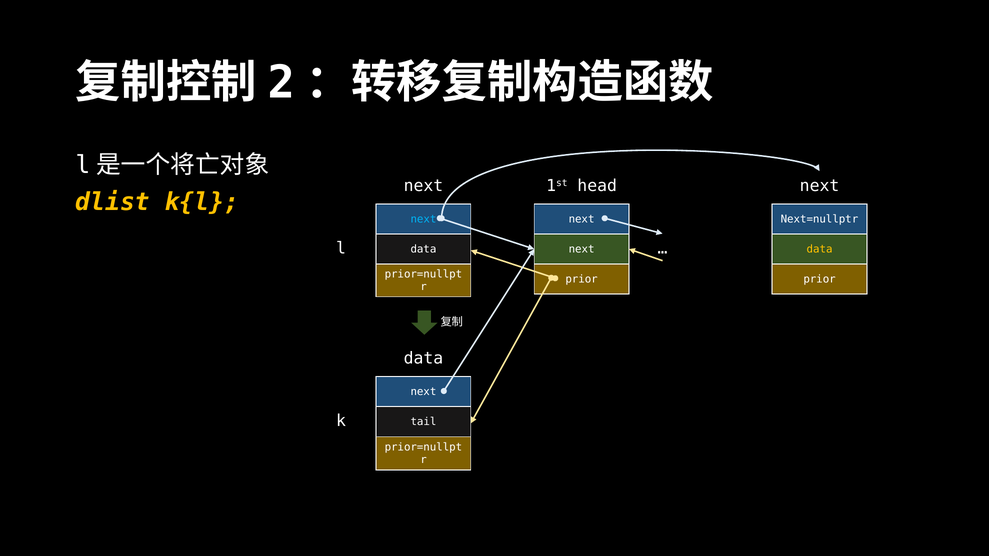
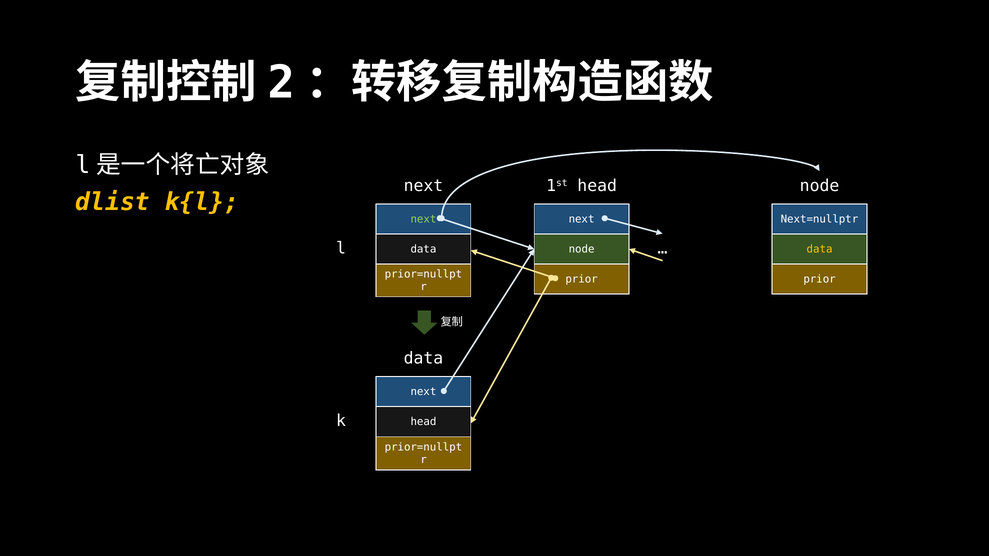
next: next -> node (820, 186)
next colour: light blue -> light green (423, 219)
next: next -> node (582, 249)
tail: tail -> head (423, 422)
